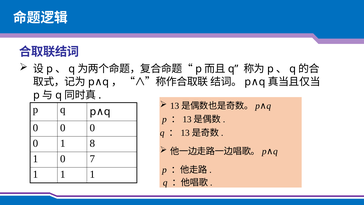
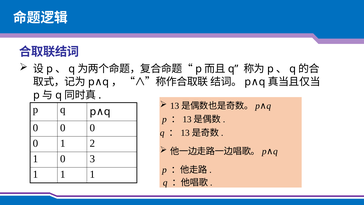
8: 8 -> 2 (92, 143)
7: 7 -> 3 (92, 159)
